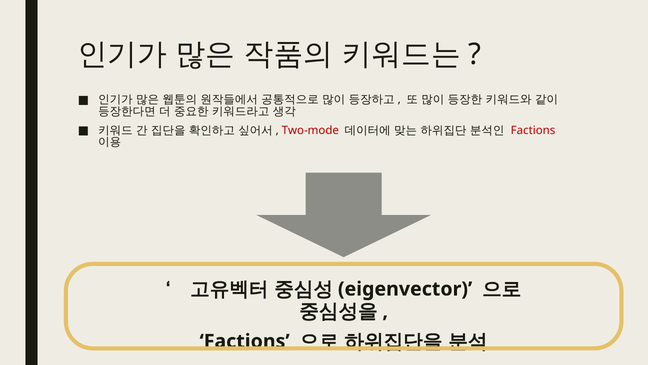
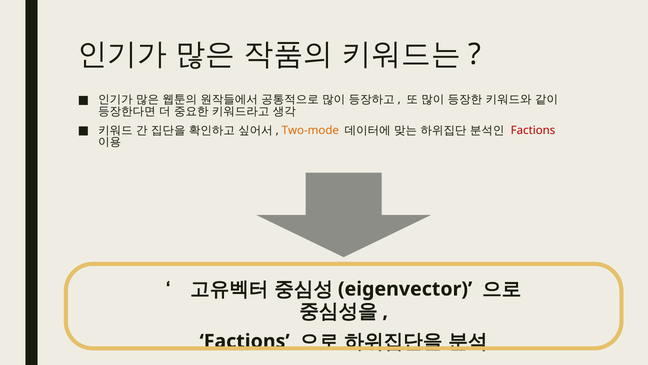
Two-mode colour: red -> orange (310, 130)
